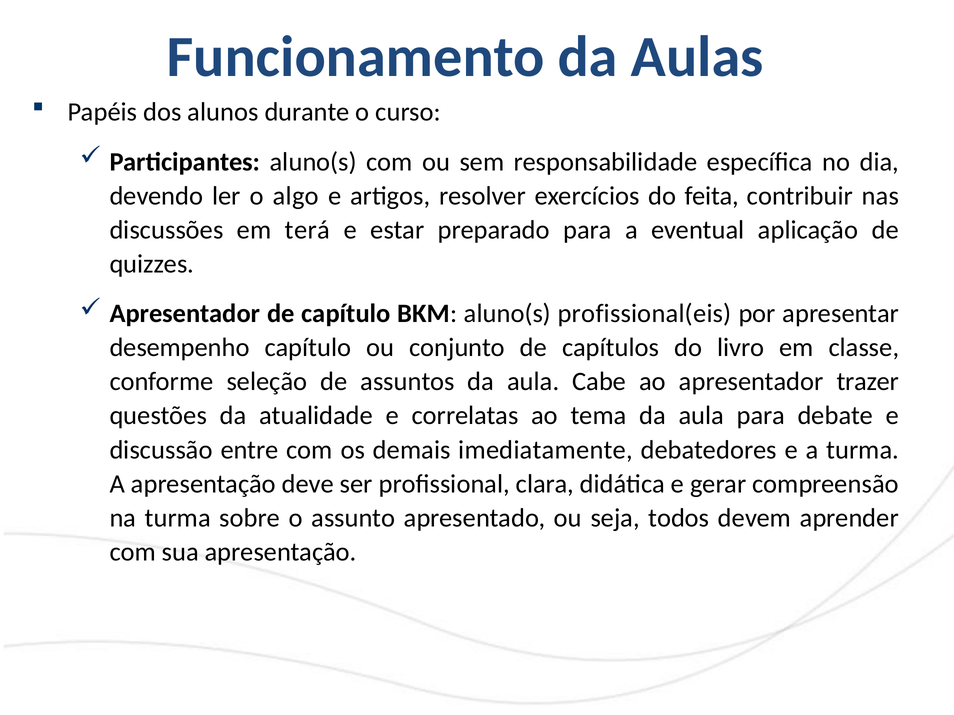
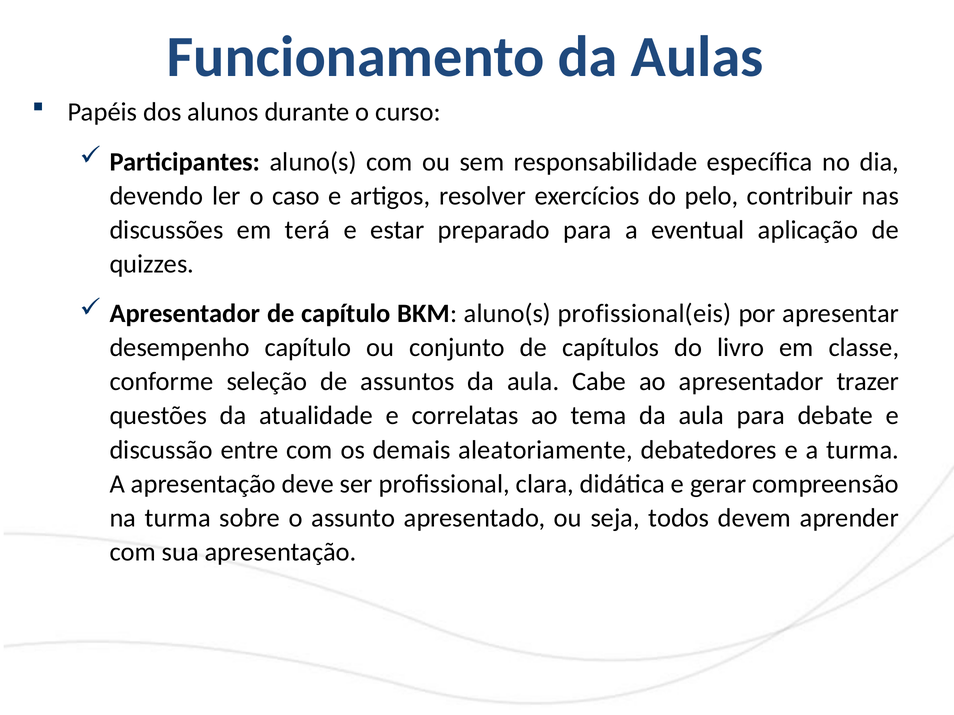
algo: algo -> caso (296, 196)
feita: feita -> pelo (712, 196)
imediatamente: imediatamente -> aleatoriamente (546, 450)
